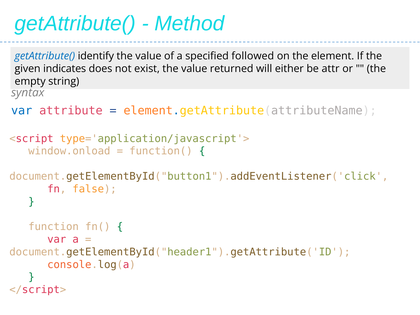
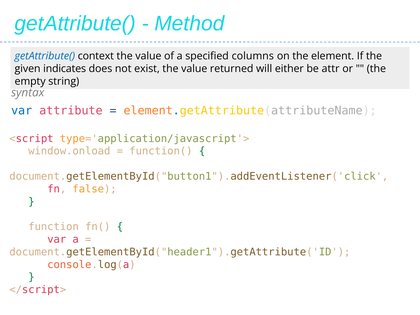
identify: identify -> context (96, 56)
followed: followed -> columns (253, 56)
